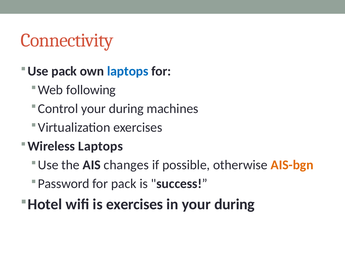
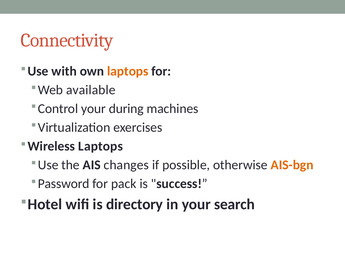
pack: pack -> with (64, 71)
laptops colour: blue -> orange (128, 71)
following: following -> available (91, 90)
is exercises: exercises -> directory (135, 204)
in your during: during -> search (235, 204)
